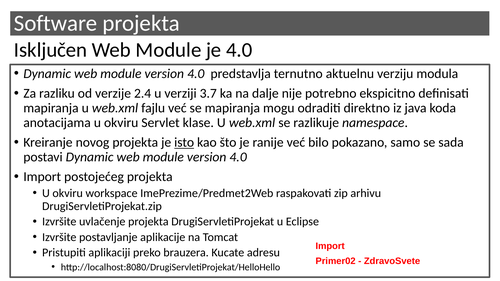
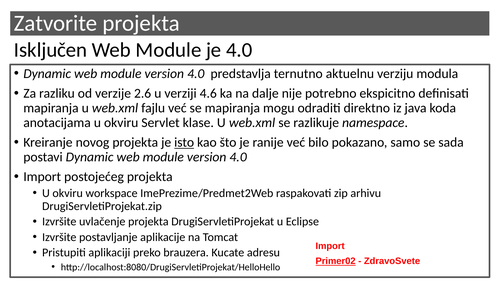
Software: Software -> Zatvorite (56, 23)
2.4: 2.4 -> 2.6 (143, 94)
3.7: 3.7 -> 4.6 (208, 94)
Primer02 underline: none -> present (336, 261)
